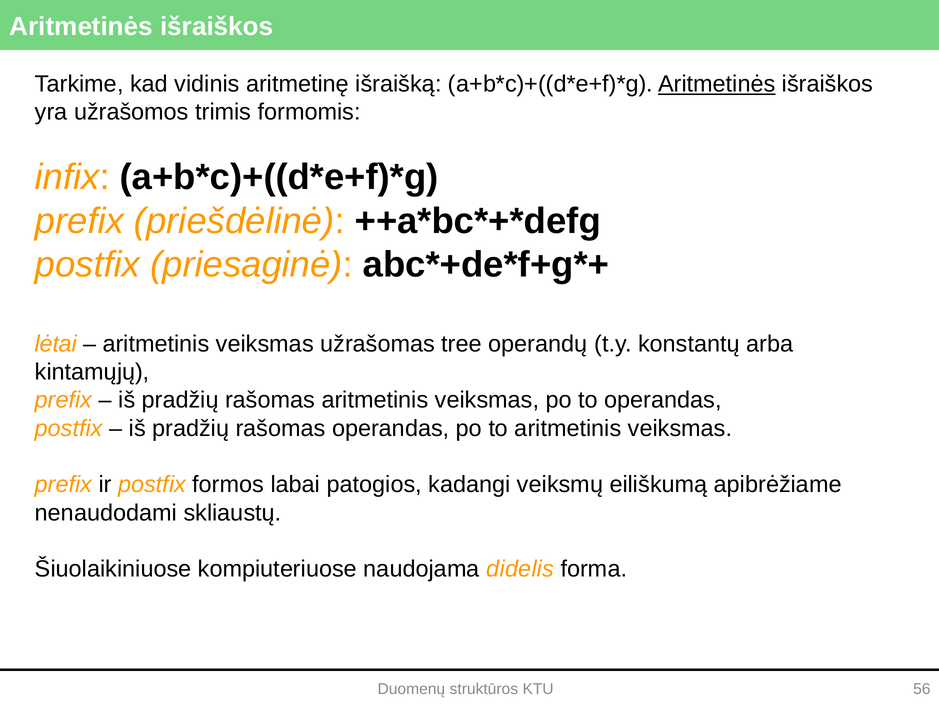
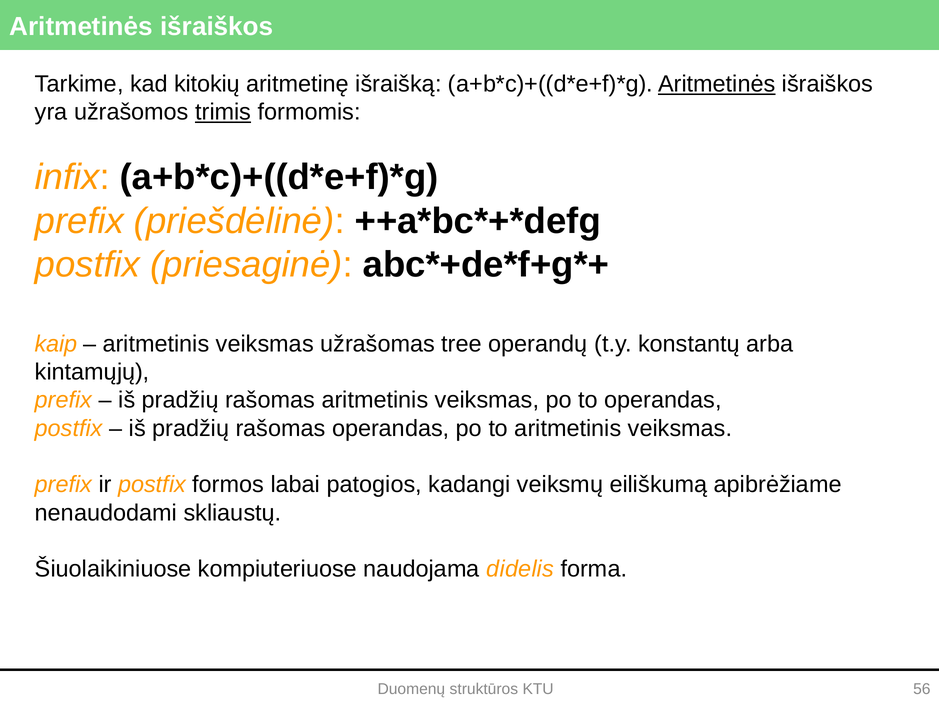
vidinis: vidinis -> kitokių (207, 84)
trimis underline: none -> present (223, 112)
lėtai: lėtai -> kaip (56, 344)
